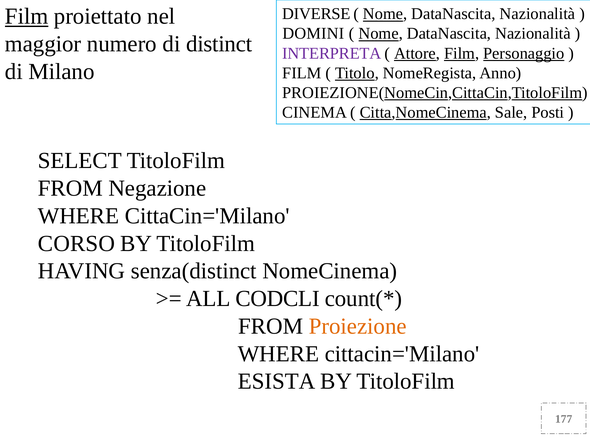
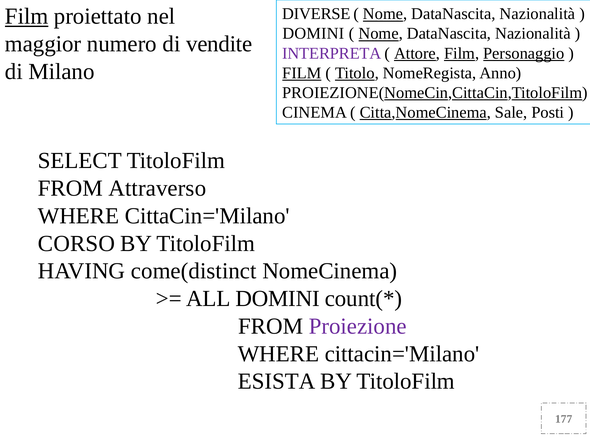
distinct: distinct -> vendite (219, 44)
FILM underline: none -> present (302, 73)
Negazione: Negazione -> Attraverso (157, 188)
senza(distinct: senza(distinct -> come(distinct (194, 271)
ALL CODCLI: CODCLI -> DOMINI (278, 298)
Proiezione colour: orange -> purple (358, 326)
